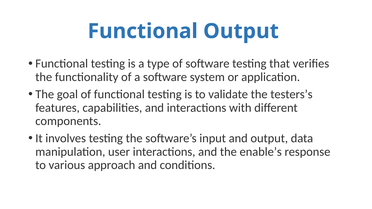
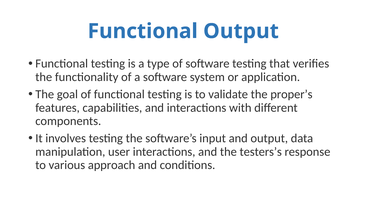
testers’s: testers’s -> proper’s (291, 94)
enable’s: enable’s -> testers’s (261, 152)
